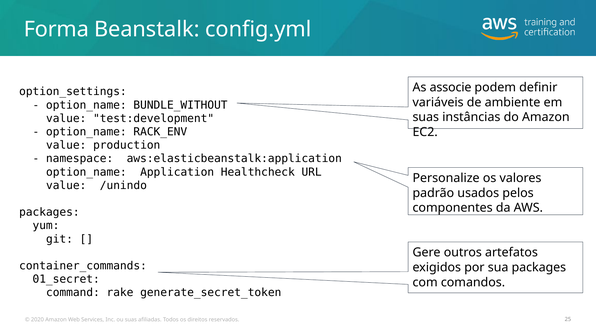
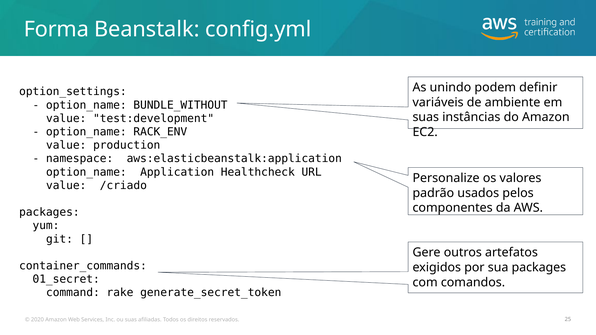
associe: associe -> unindo (450, 87)
/unindo: /unindo -> /criado (123, 186)
